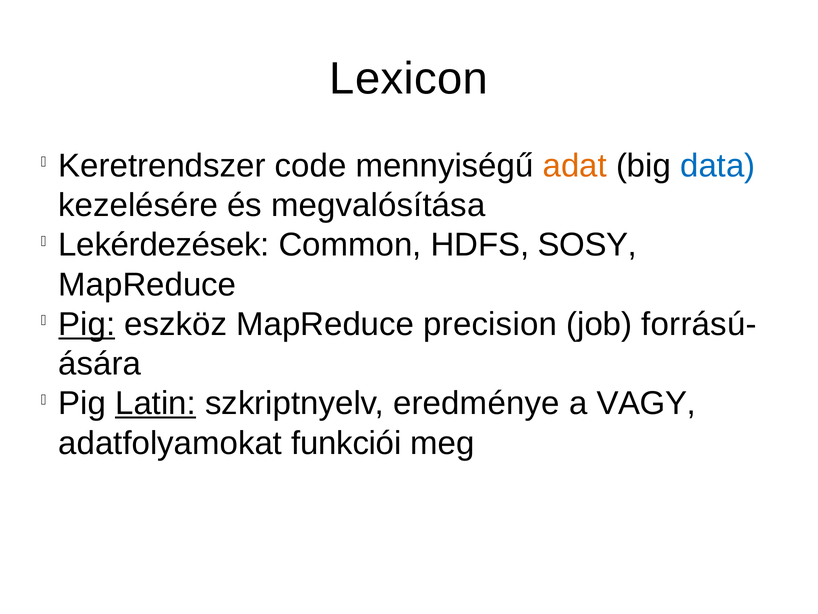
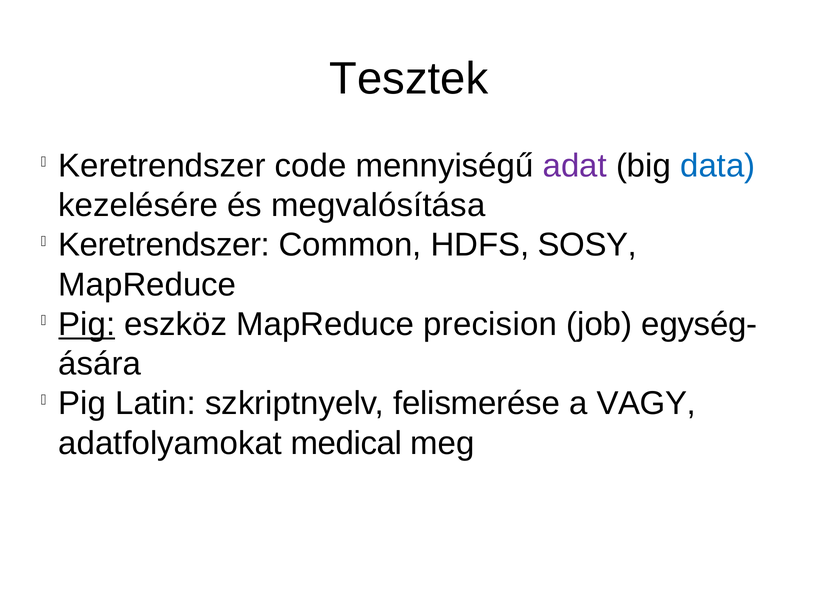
Lexicon: Lexicon -> Tesztek (409, 79)
adat colour: orange -> purple (575, 166)
Lekérdezések: Lekérdezések -> Keretrendszer (164, 245)
forrású-: forrású- -> egység- (699, 324)
Latin underline: present -> none (156, 403)
eredménye: eredménye -> felismerése (477, 403)
funkciói: funkciói -> medical (346, 443)
